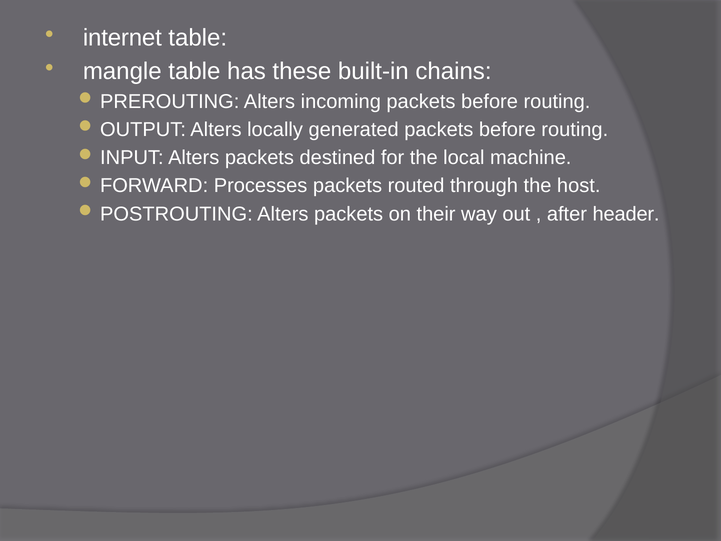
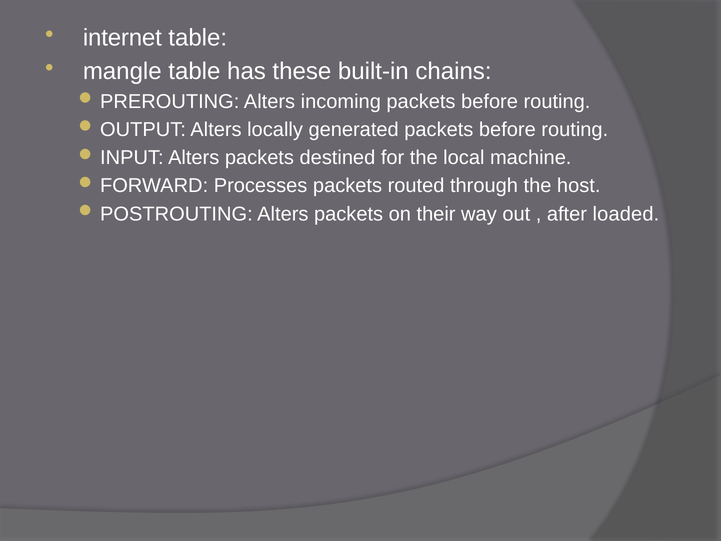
header: header -> loaded (626, 214)
